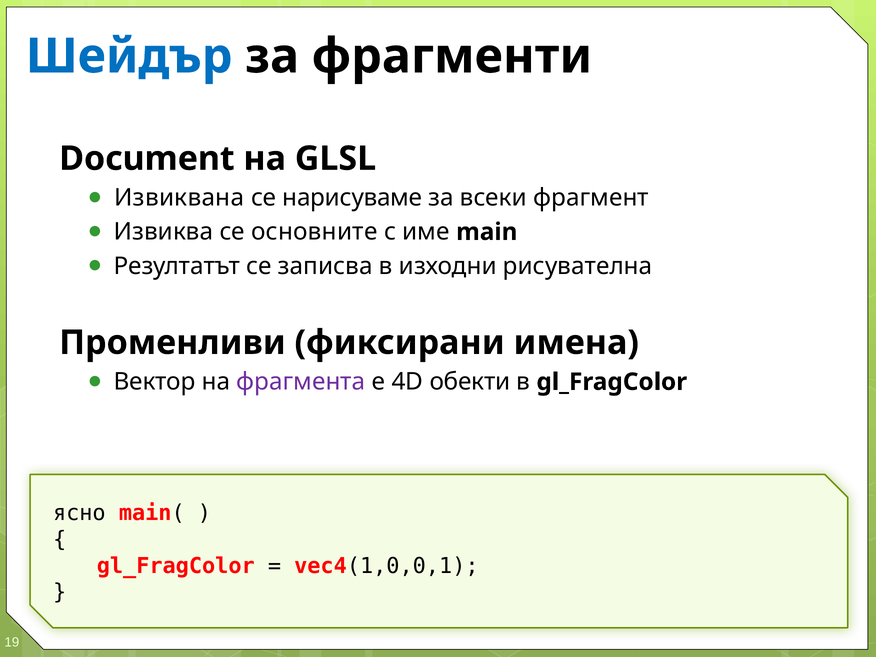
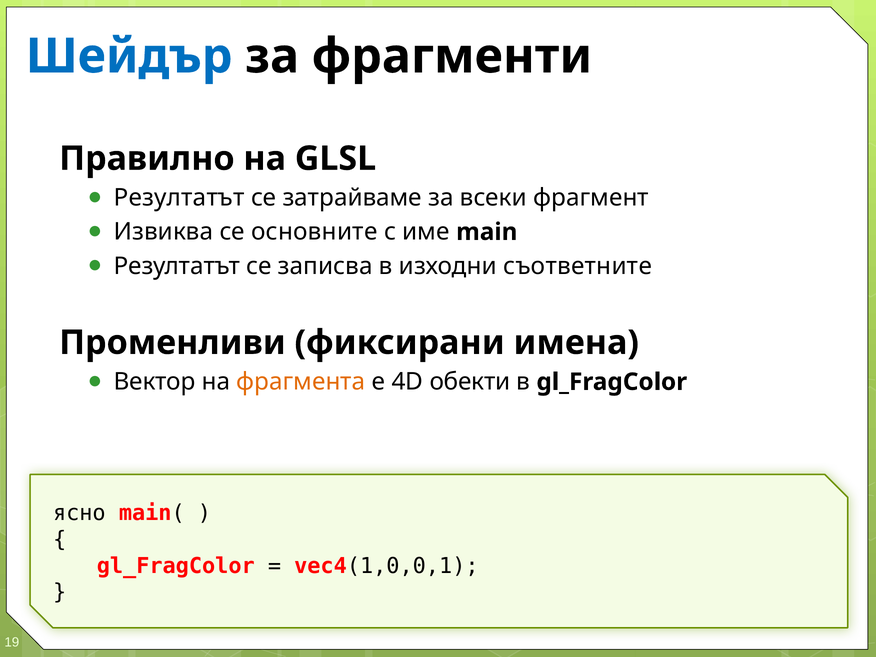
Document: Document -> Правилно (147, 159)
Извиквана: Извиквана -> Резултатът (179, 198)
нарисуваме: нарисуваме -> затрайваме (352, 198)
рисувателна: рисувателна -> съответните (578, 266)
фрагмента colour: purple -> orange (301, 382)
